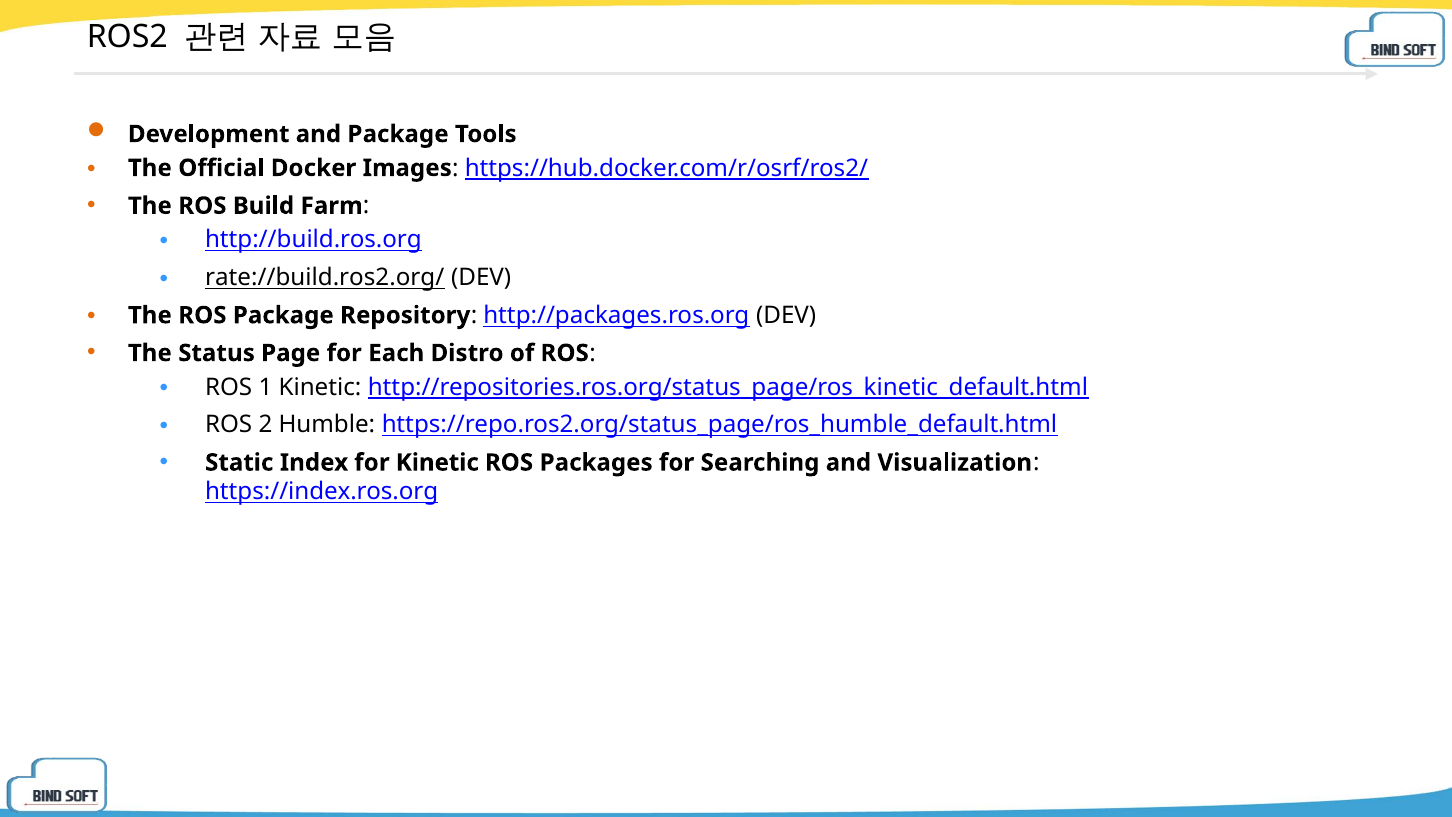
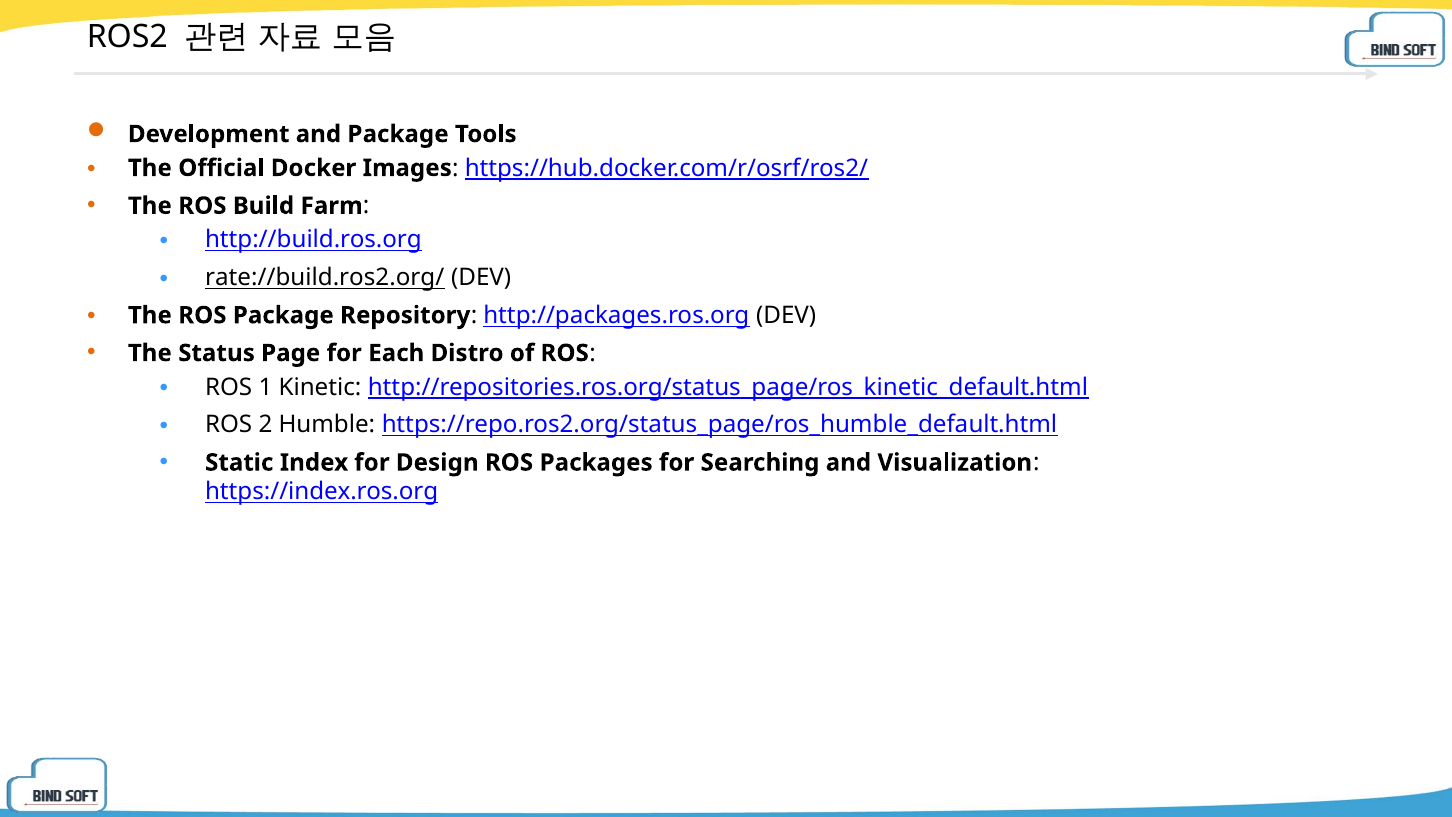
for Kinetic: Kinetic -> Design (437, 462)
